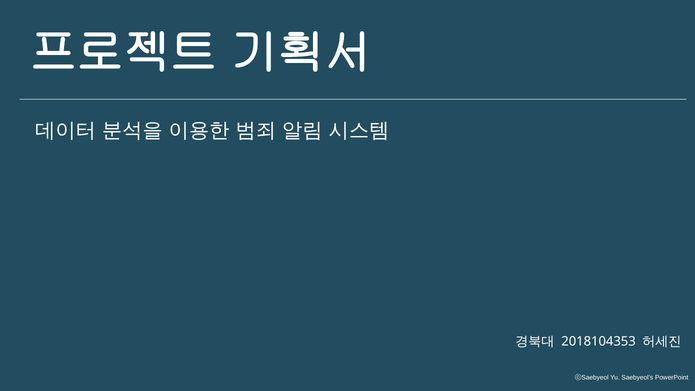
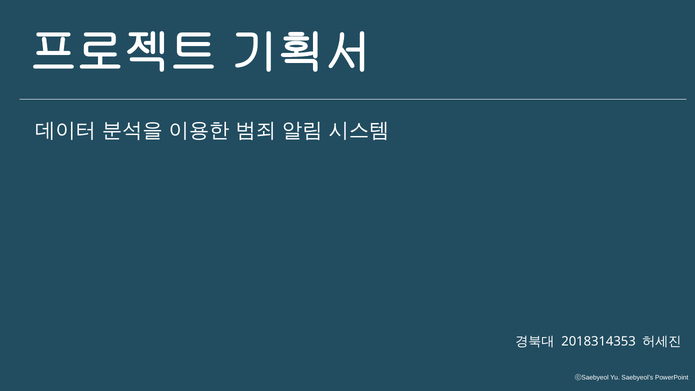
2018104353: 2018104353 -> 2018314353 (599, 341)
